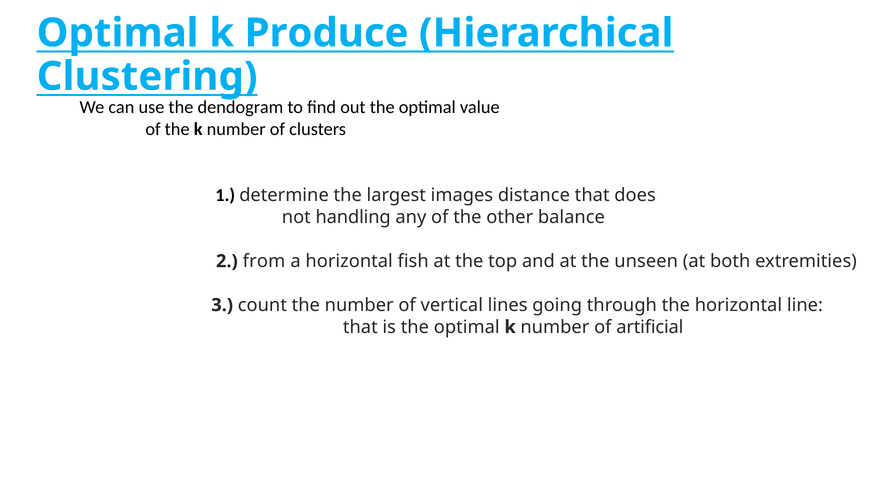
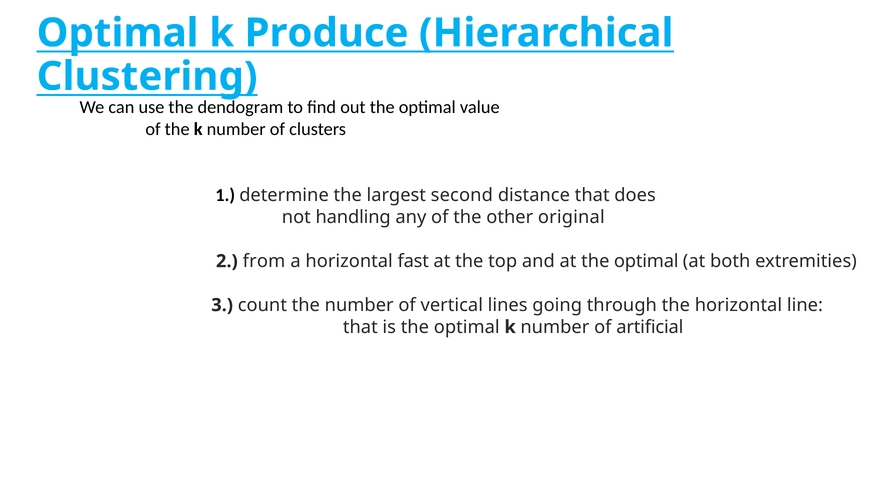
images: images -> second (462, 195)
balance: balance -> original (571, 217)
fish: fish -> fast (413, 261)
at the unseen: unseen -> optimal (646, 261)
